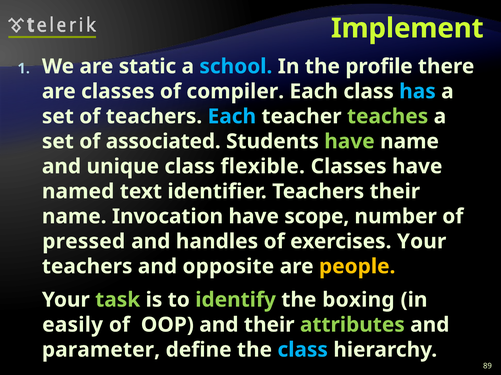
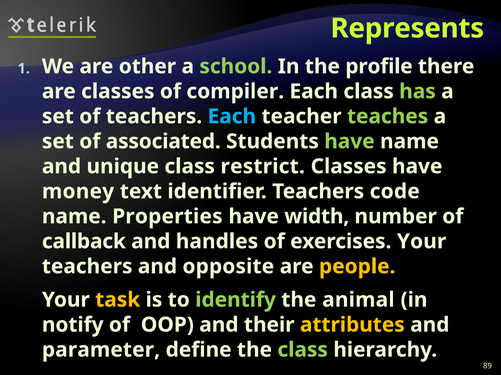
Implement: Implement -> Represents (407, 28)
static: static -> other (147, 67)
school colour: light blue -> light green (236, 67)
has colour: light blue -> light green (417, 92)
flexible: flexible -> restrict (263, 167)
named: named -> money (78, 192)
Teachers their: their -> code (395, 192)
Invocation: Invocation -> Properties (167, 217)
scope: scope -> width (317, 217)
pressed: pressed -> callback (84, 242)
task colour: light green -> yellow (118, 300)
boxing: boxing -> animal (358, 300)
easily: easily -> notify (73, 325)
attributes colour: light green -> yellow (352, 325)
class colour: light blue -> light green (303, 350)
